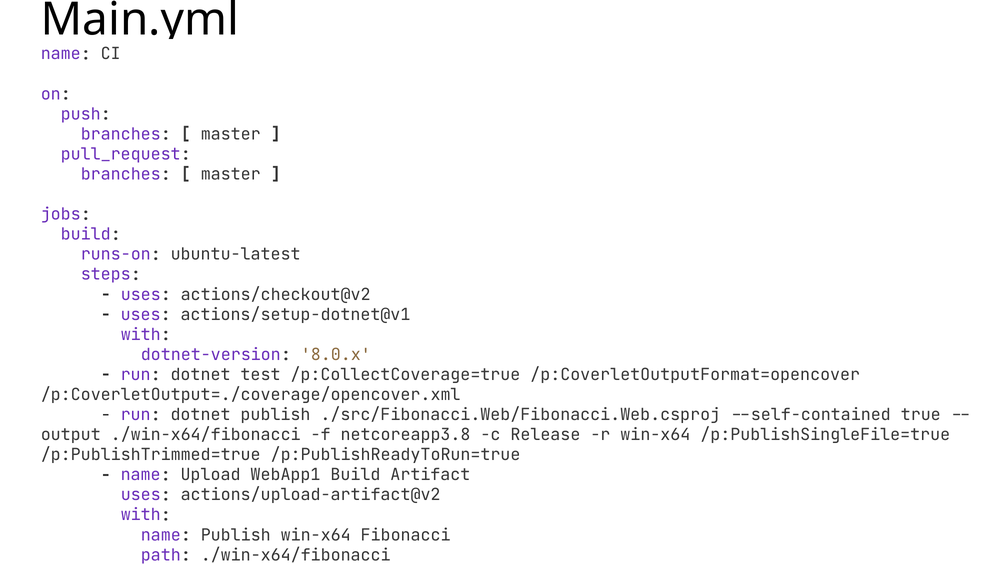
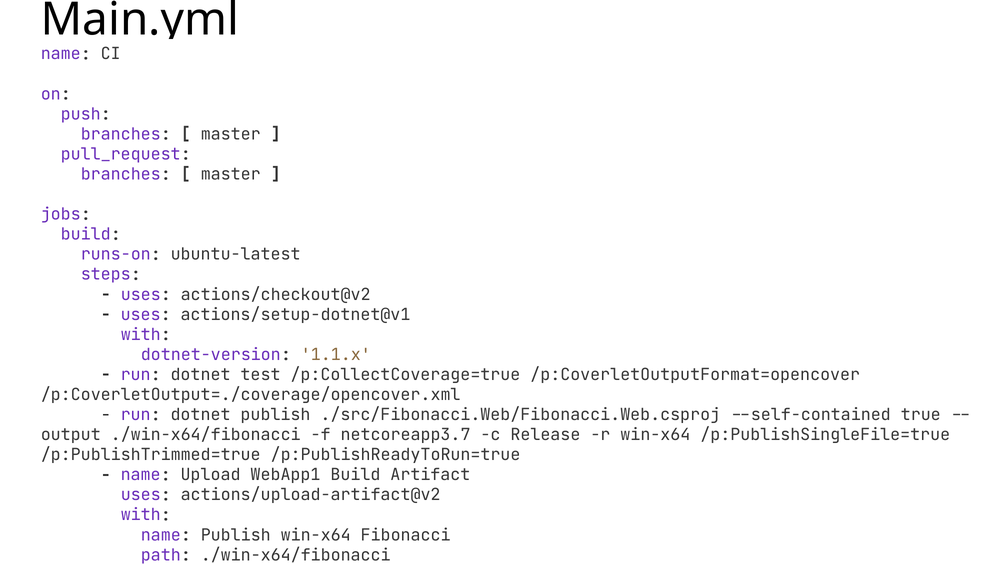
8.0.x: 8.0.x -> 1.1.x (336, 355)
netcoreapp3.8: netcoreapp3.8 -> netcoreapp3.7 (406, 435)
